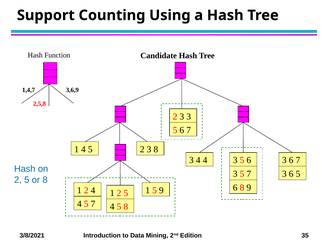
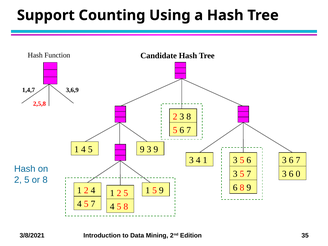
3 3: 3 -> 8 (189, 116)
4 5 2: 2 -> 9 (142, 149)
3 8: 8 -> 9 (156, 149)
3 4 4: 4 -> 1 (205, 160)
6 5: 5 -> 0 (298, 174)
